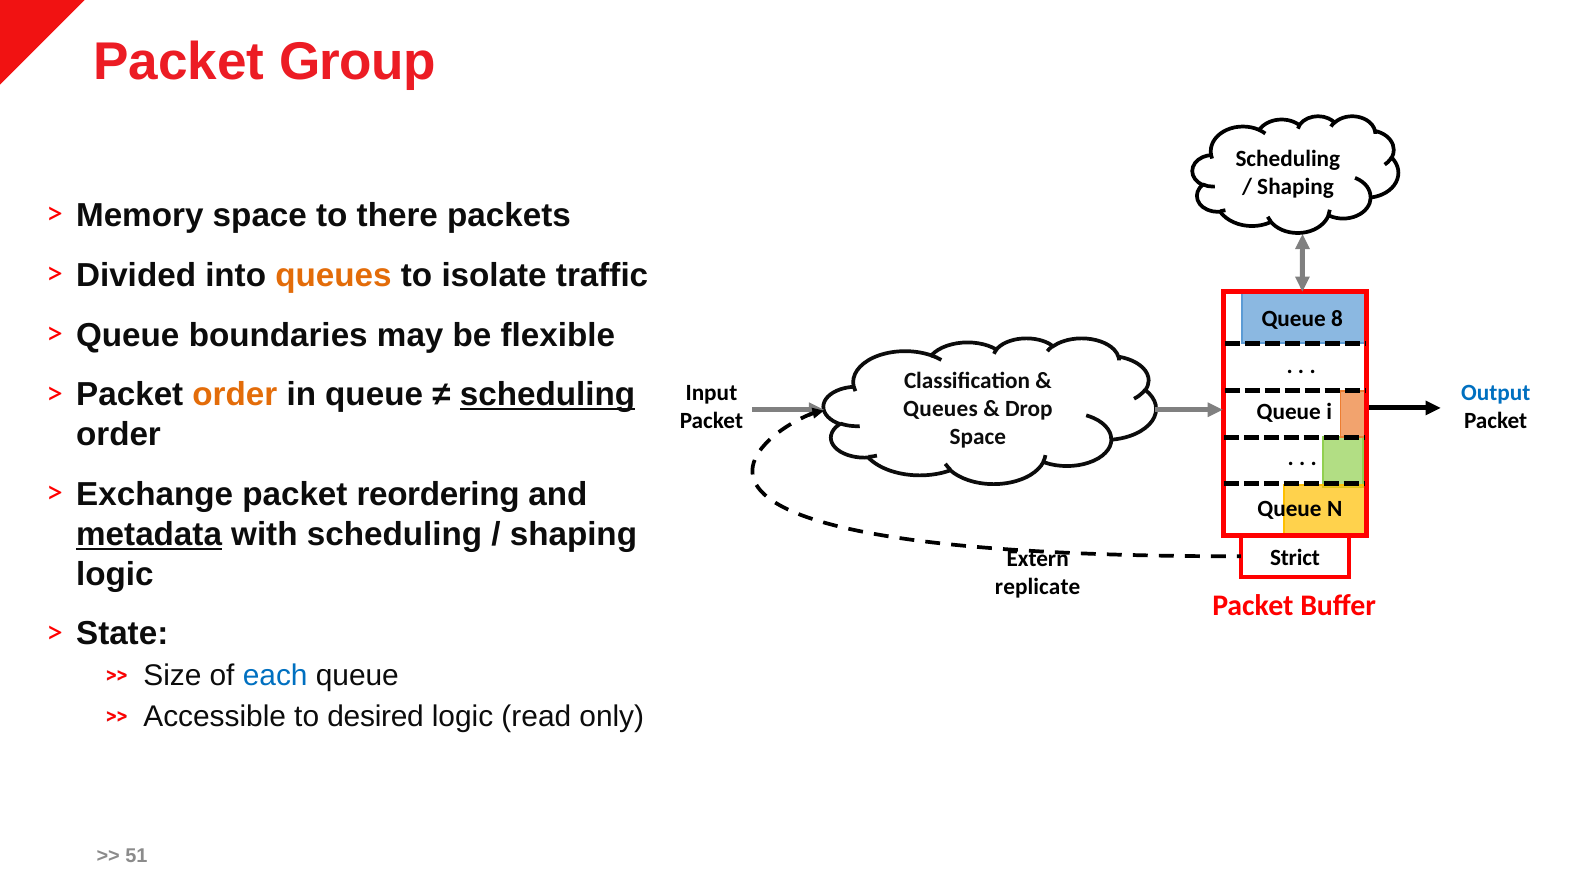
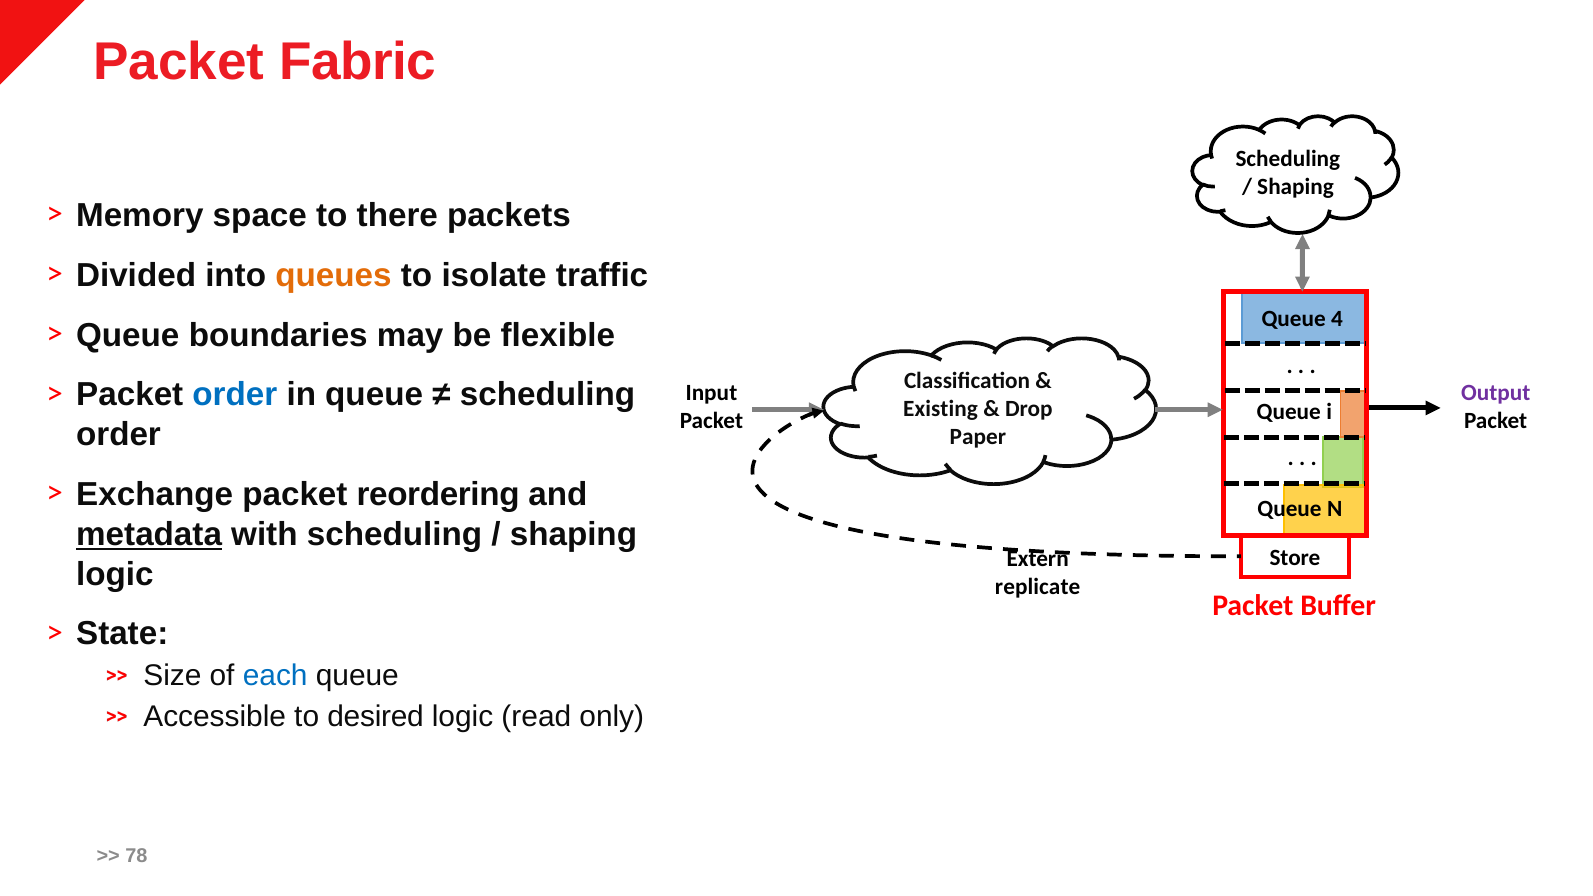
Group: Group -> Fabric (358, 62)
8: 8 -> 4 (1337, 319)
order colour: orange -> blue (235, 395)
scheduling underline: present -> none (547, 395)
Output colour: blue -> purple (1496, 393)
Queues: Queues -> Existing (941, 409)
Space: Space -> Paper (978, 437)
Strict: Strict -> Store (1295, 558)
51: 51 -> 78 (136, 856)
